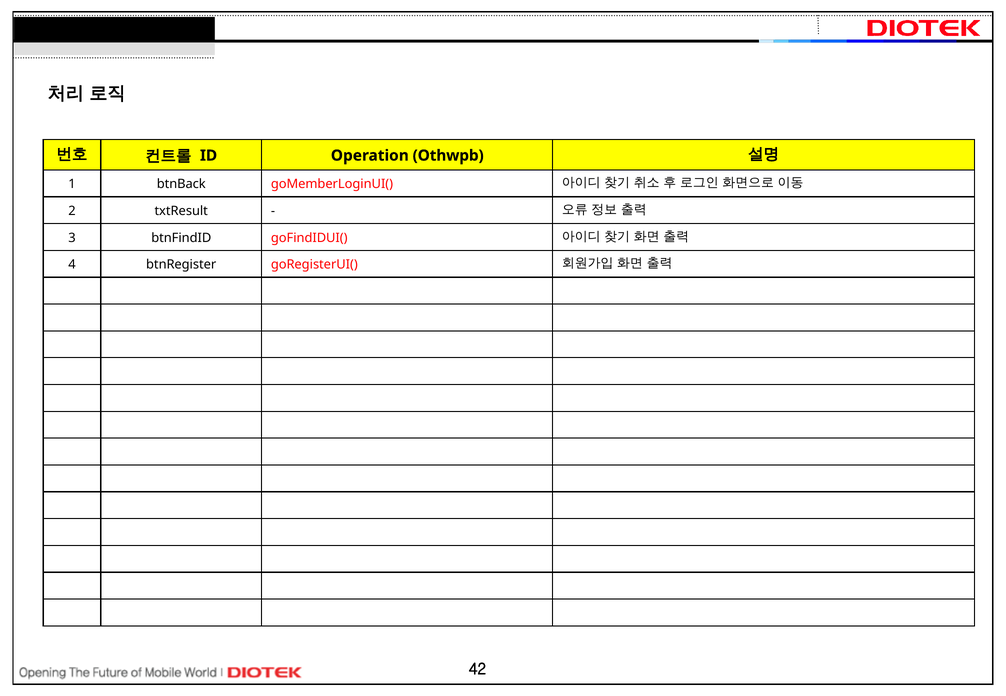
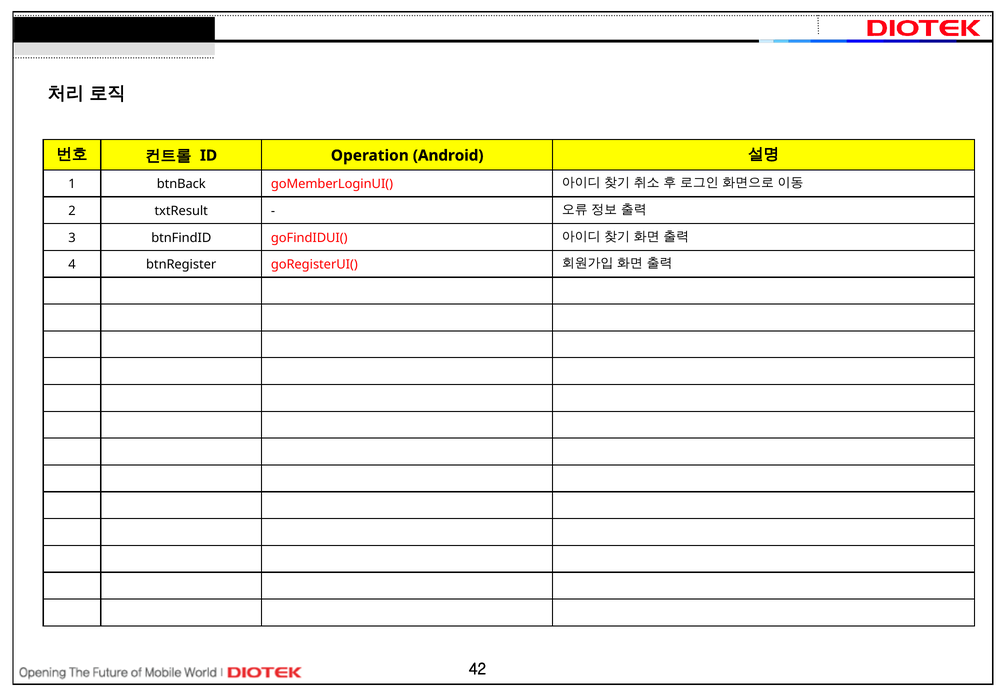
Othwpb: Othwpb -> Android (448, 156)
